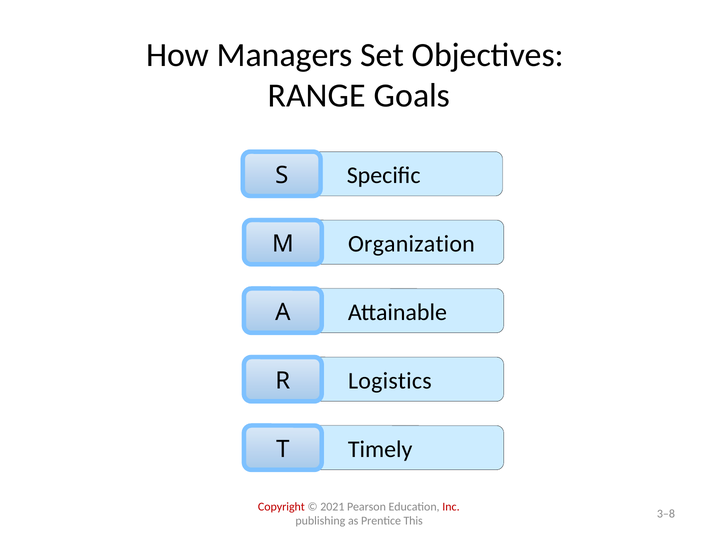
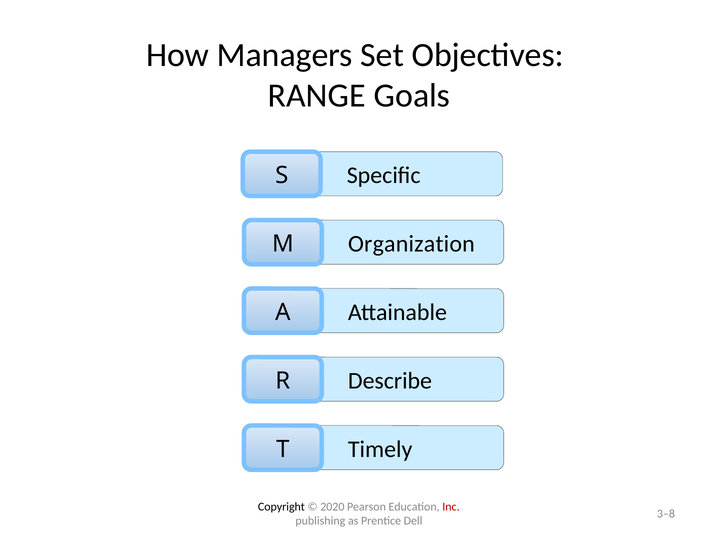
Logistics: Logistics -> Describe (390, 381)
Copyright colour: red -> black (281, 507)
2021: 2021 -> 2020 (332, 507)
This: This -> Dell (413, 521)
